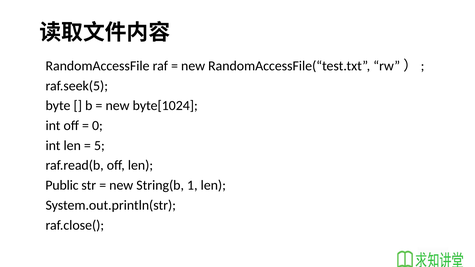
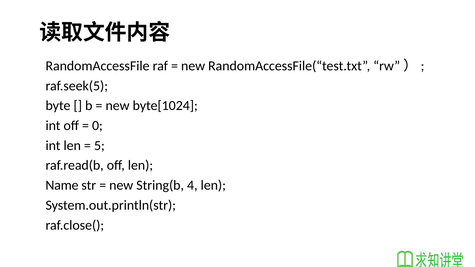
Public: Public -> Name (62, 185)
1: 1 -> 4 (192, 185)
